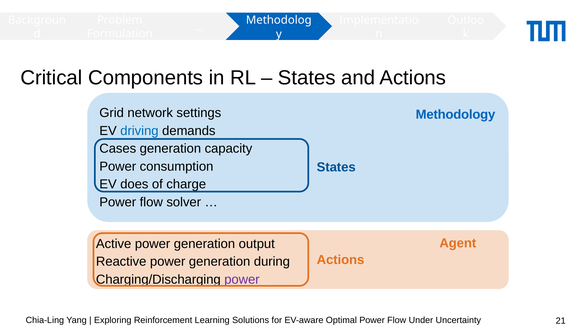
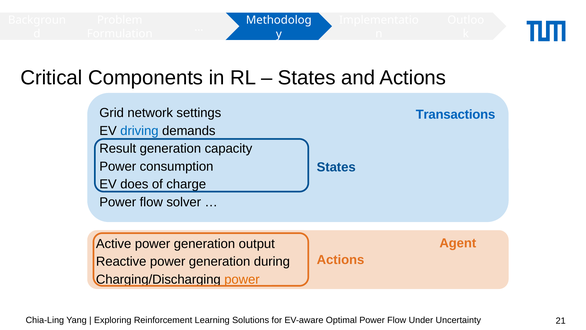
Methodology: Methodology -> Transactions (456, 114)
Cases: Cases -> Result (118, 148)
power colour: purple -> orange (242, 279)
